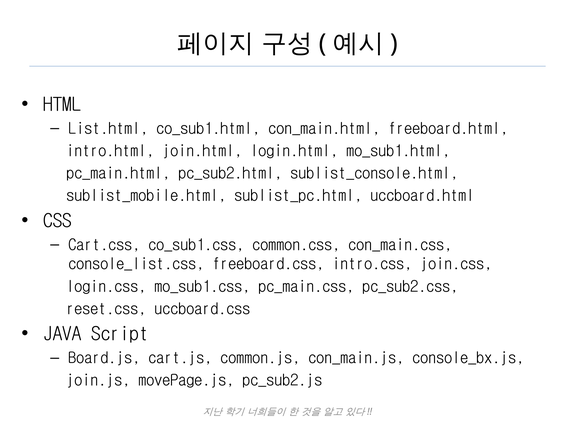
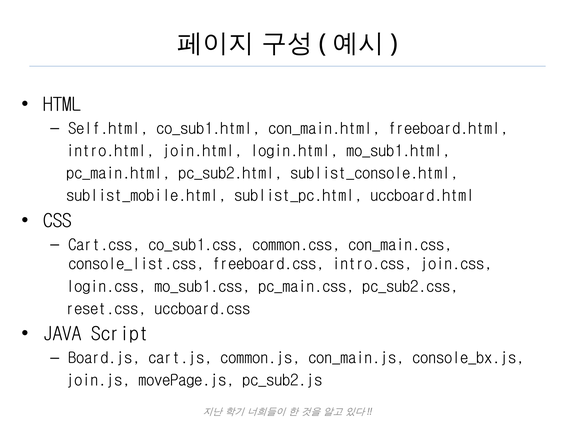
List.html: List.html -> Self.html (108, 129)
